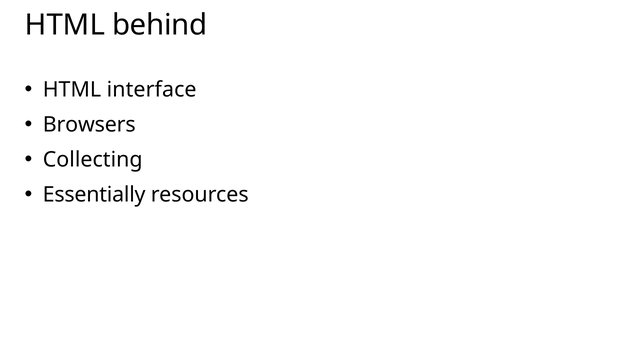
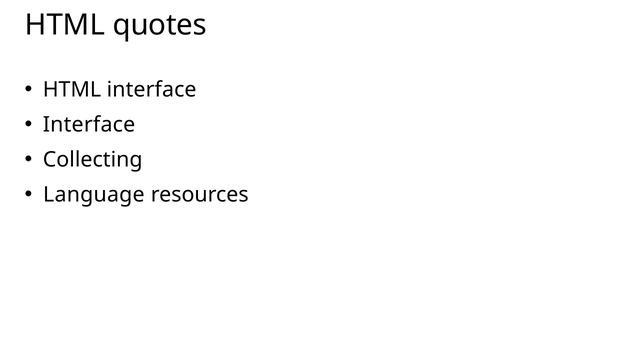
behind: behind -> quotes (160, 25)
Browsers: Browsers -> Interface (89, 125)
Essentially: Essentially -> Language (94, 195)
